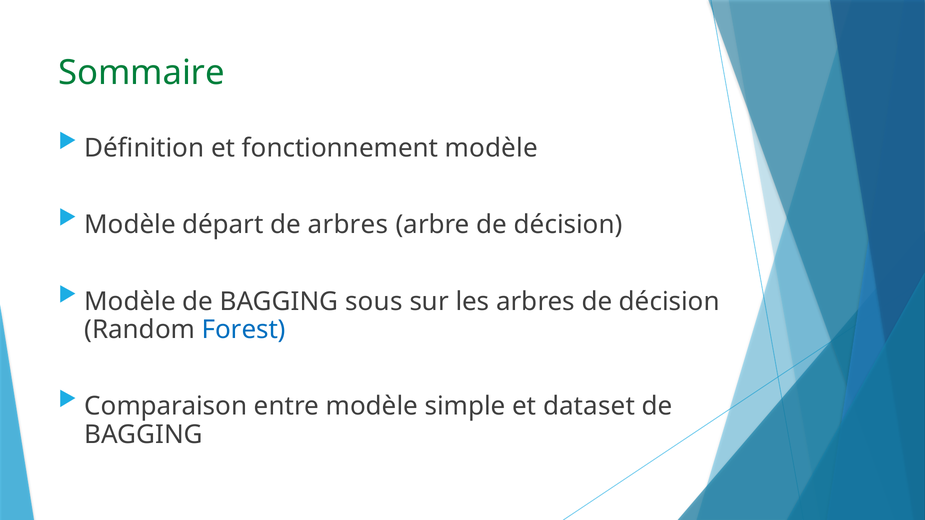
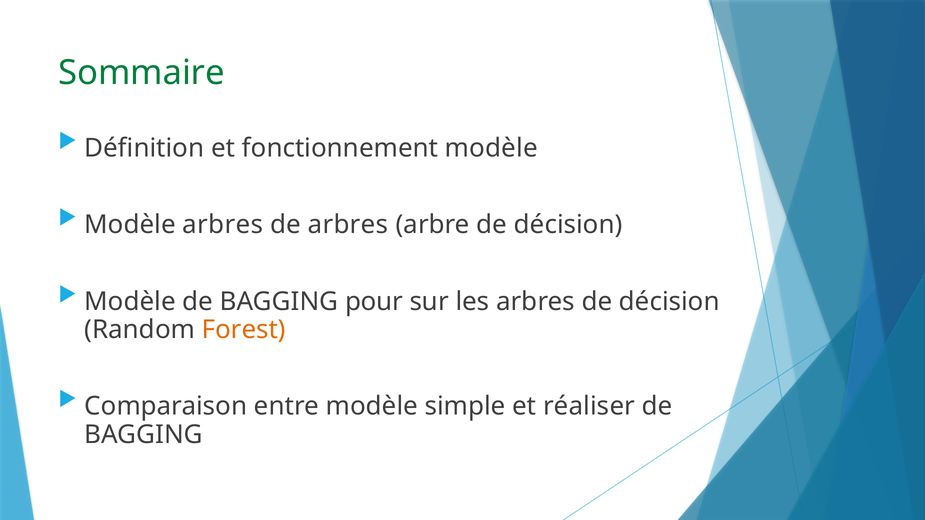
Modèle départ: départ -> arbres (223, 225)
sous: sous -> pour (374, 302)
Forest colour: blue -> orange (244, 330)
dataset: dataset -> réaliser (589, 407)
